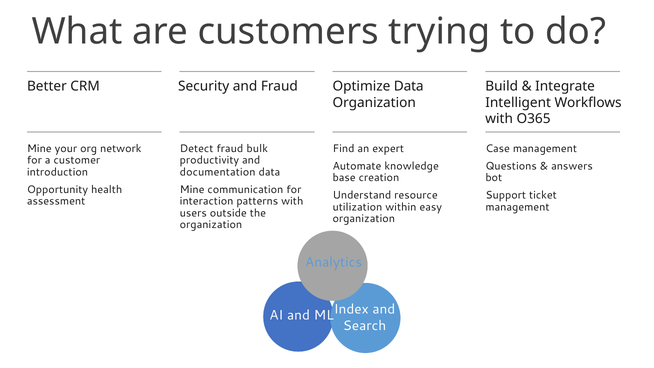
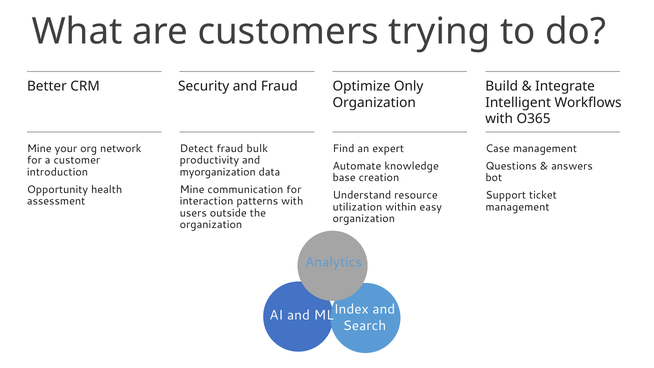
Optimize Data: Data -> Only (409, 86)
documentation: documentation -> myorganization (218, 172)
